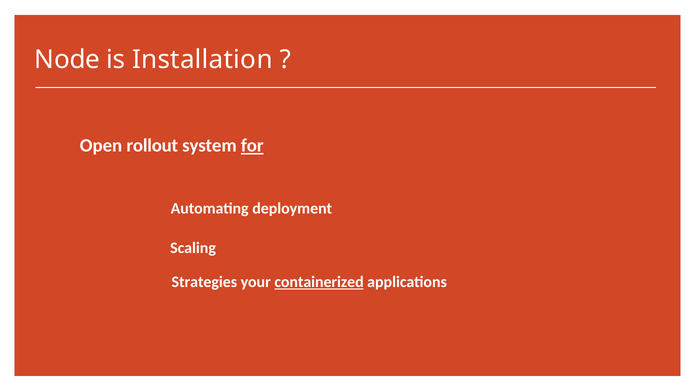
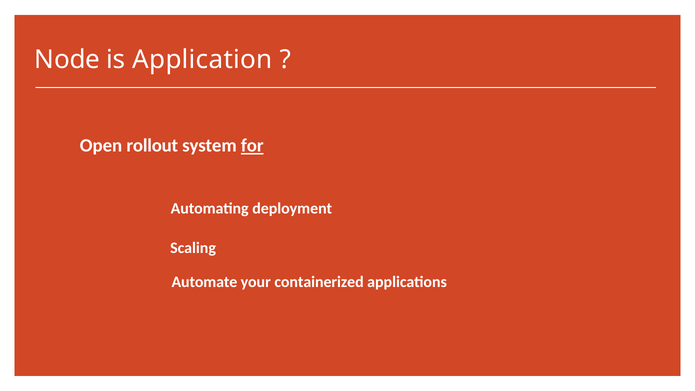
Installation: Installation -> Application (202, 59)
Strategies: Strategies -> Automate (204, 282)
containerized underline: present -> none (319, 282)
